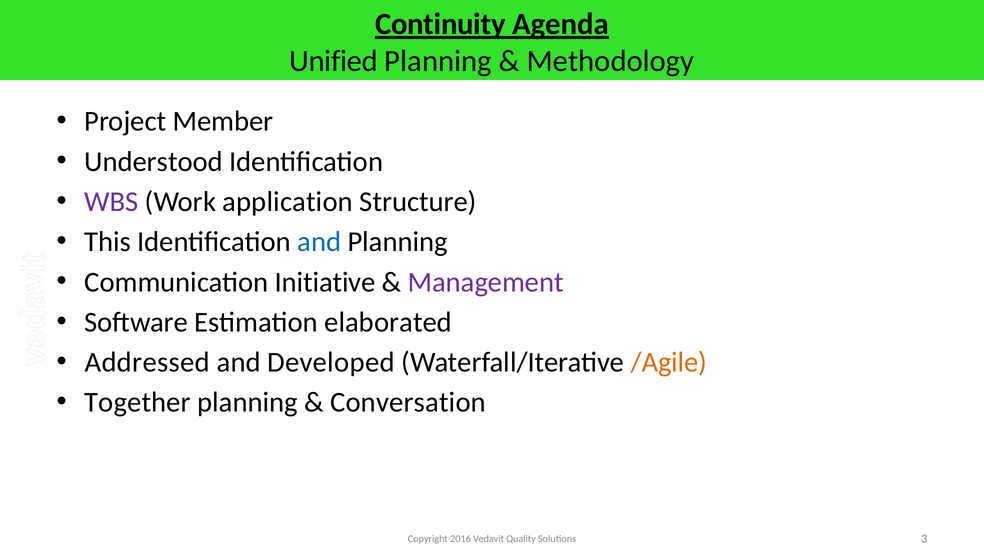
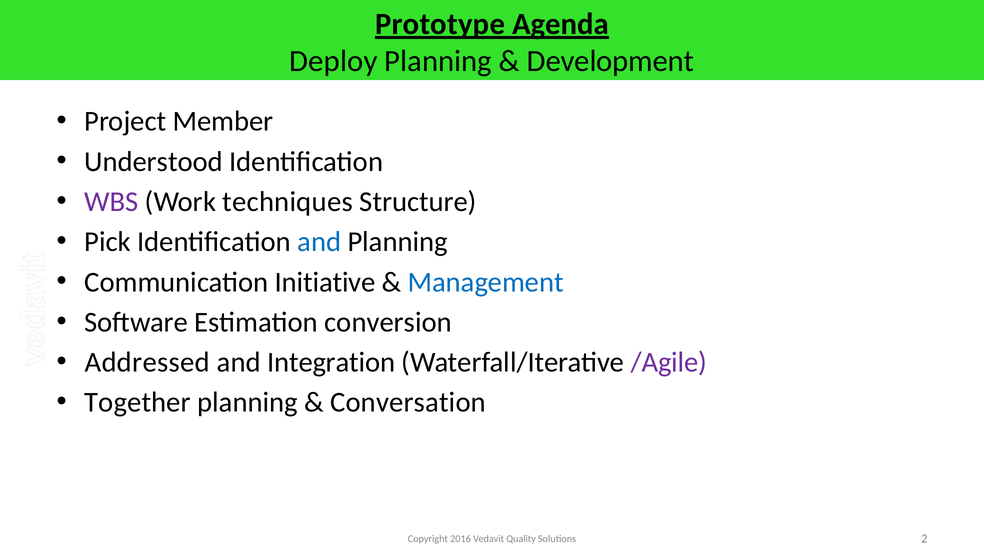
Continuity: Continuity -> Prototype (440, 24)
Unified: Unified -> Deploy (333, 61)
Methodology: Methodology -> Development (610, 61)
application: application -> techniques (288, 202)
This: This -> Pick (107, 242)
Management colour: purple -> blue (486, 282)
elaborated: elaborated -> conversion (388, 322)
Developed: Developed -> Integration (331, 362)
/Agile colour: orange -> purple (669, 362)
3: 3 -> 2 (924, 538)
